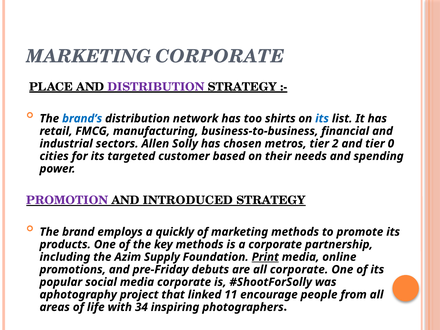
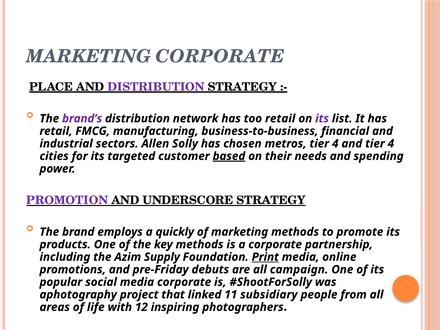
brand’s colour: blue -> purple (82, 119)
too shirts: shirts -> retail (280, 119)
its colour: blue -> purple (322, 119)
metros tier 2: 2 -> 4 (335, 144)
and tier 0: 0 -> 4 (391, 144)
based underline: none -> present (229, 156)
INTRODUCED: INTRODUCED -> UNDERSCORE (188, 200)
all corporate: corporate -> campaign (299, 270)
encourage: encourage -> subsidiary (269, 295)
34: 34 -> 12 (141, 307)
